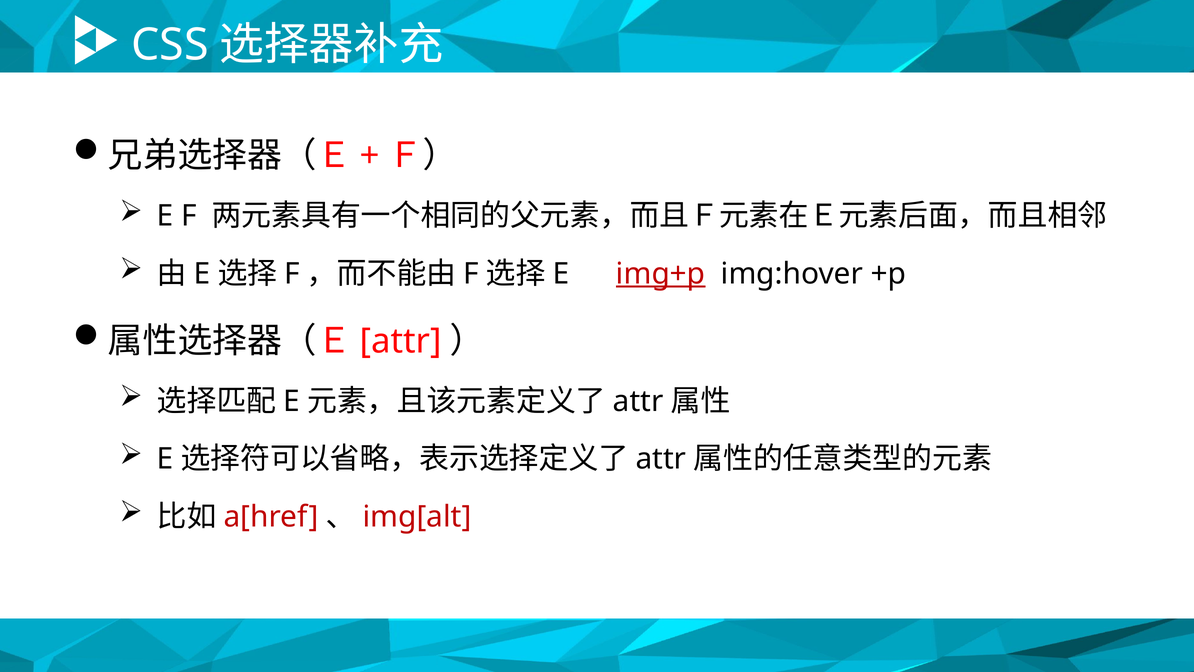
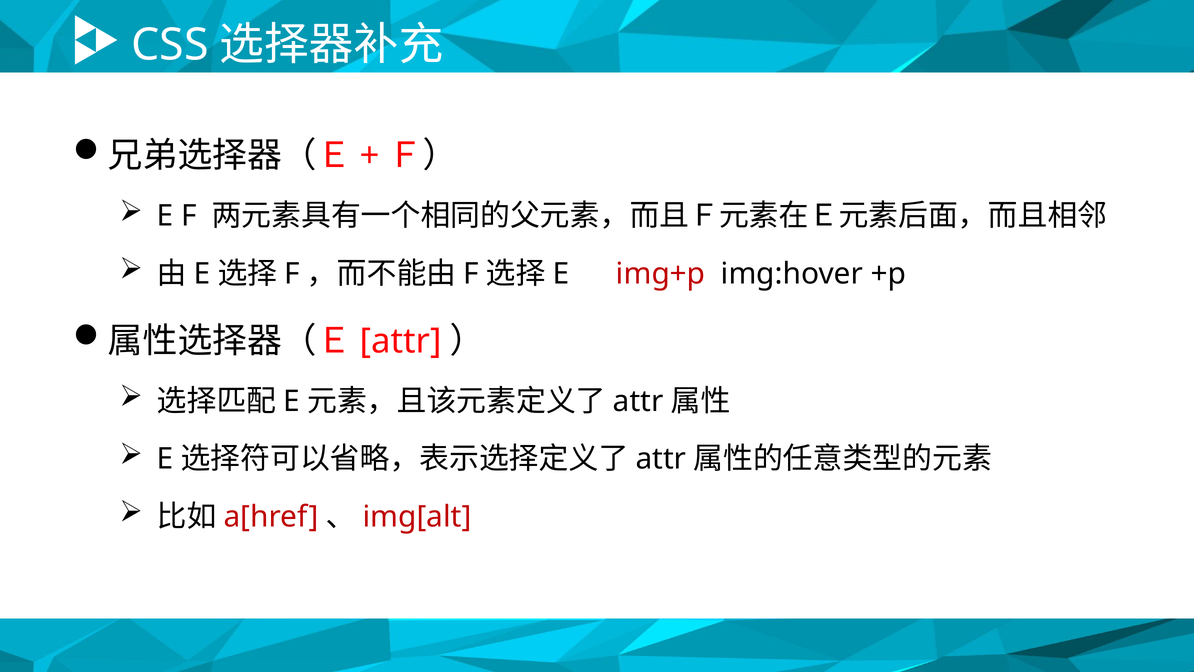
img+p underline: present -> none (661, 274)
